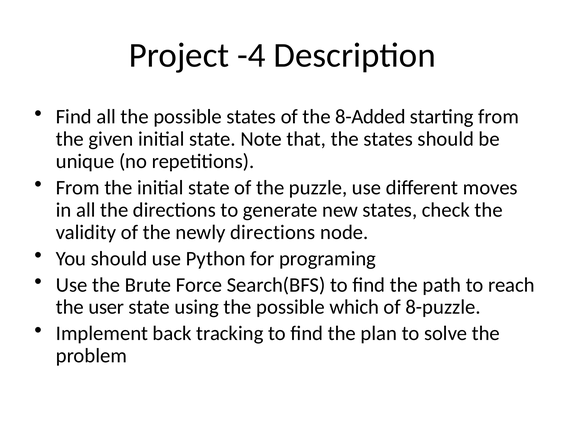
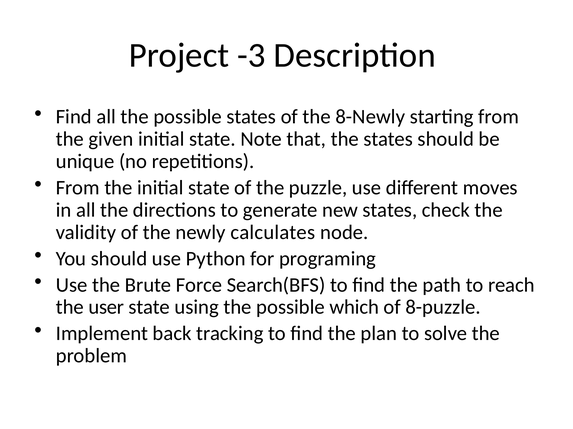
-4: -4 -> -3 (251, 55)
8-Added: 8-Added -> 8-Newly (370, 117)
newly directions: directions -> calculates (273, 233)
